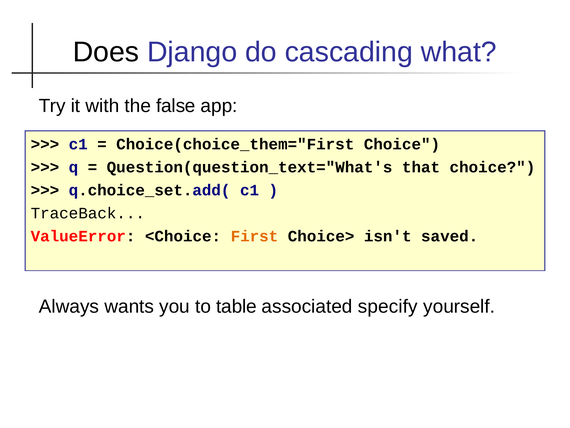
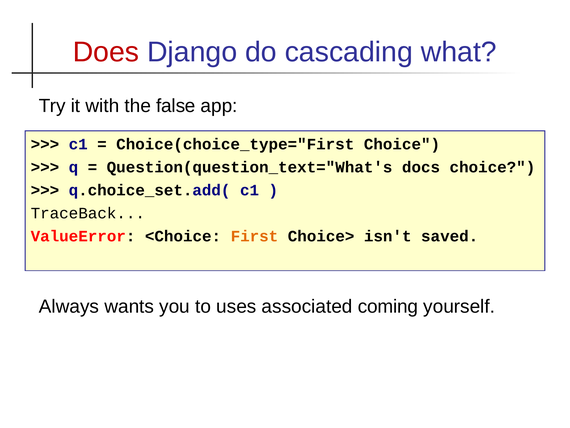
Does colour: black -> red (106, 52)
Choice(choice_them="First: Choice(choice_them="First -> Choice(choice_type="First (235, 144)
that: that -> docs (421, 167)
table: table -> uses (236, 306)
specify: specify -> coming (388, 306)
